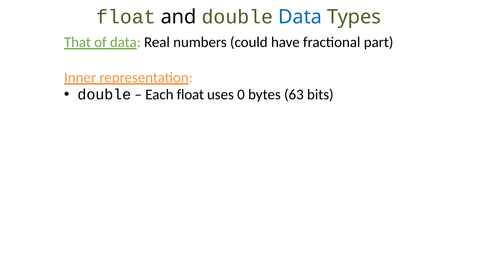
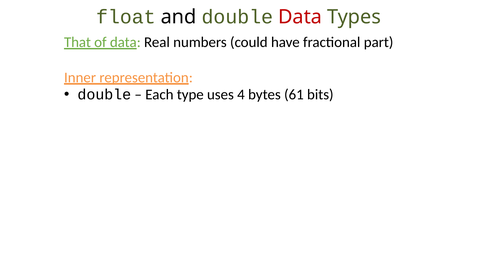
Data colour: blue -> red (300, 17)
Each float: float -> type (190, 95)
0: 0 -> 4 (241, 95)
63: 63 -> 61 (294, 95)
